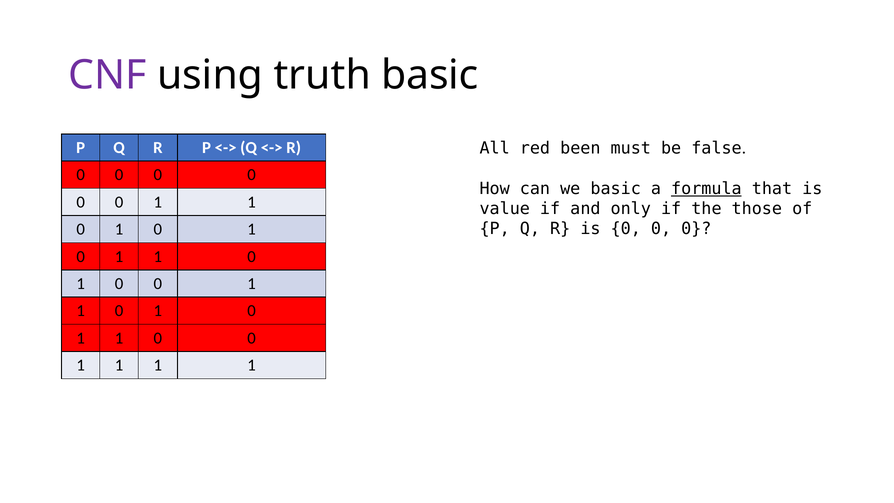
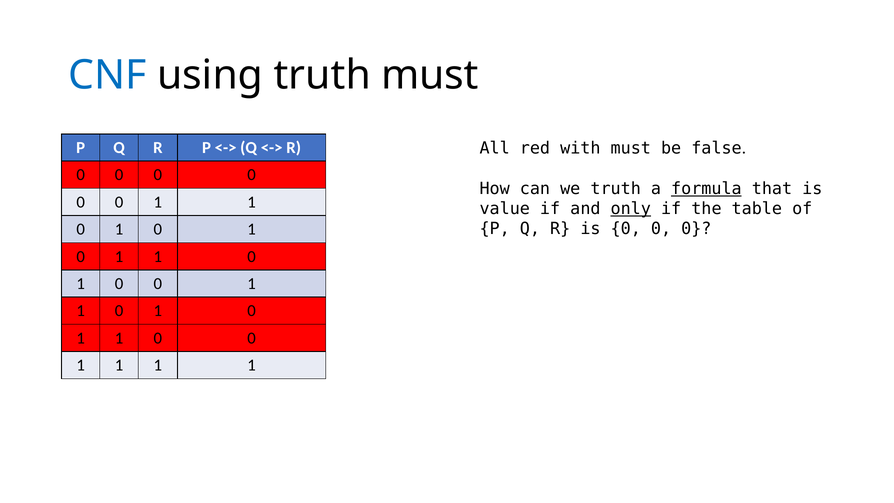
CNF colour: purple -> blue (107, 75)
truth basic: basic -> must (430, 75)
been: been -> with (580, 148)
we basic: basic -> truth (616, 189)
only underline: none -> present (631, 209)
those: those -> table (757, 209)
